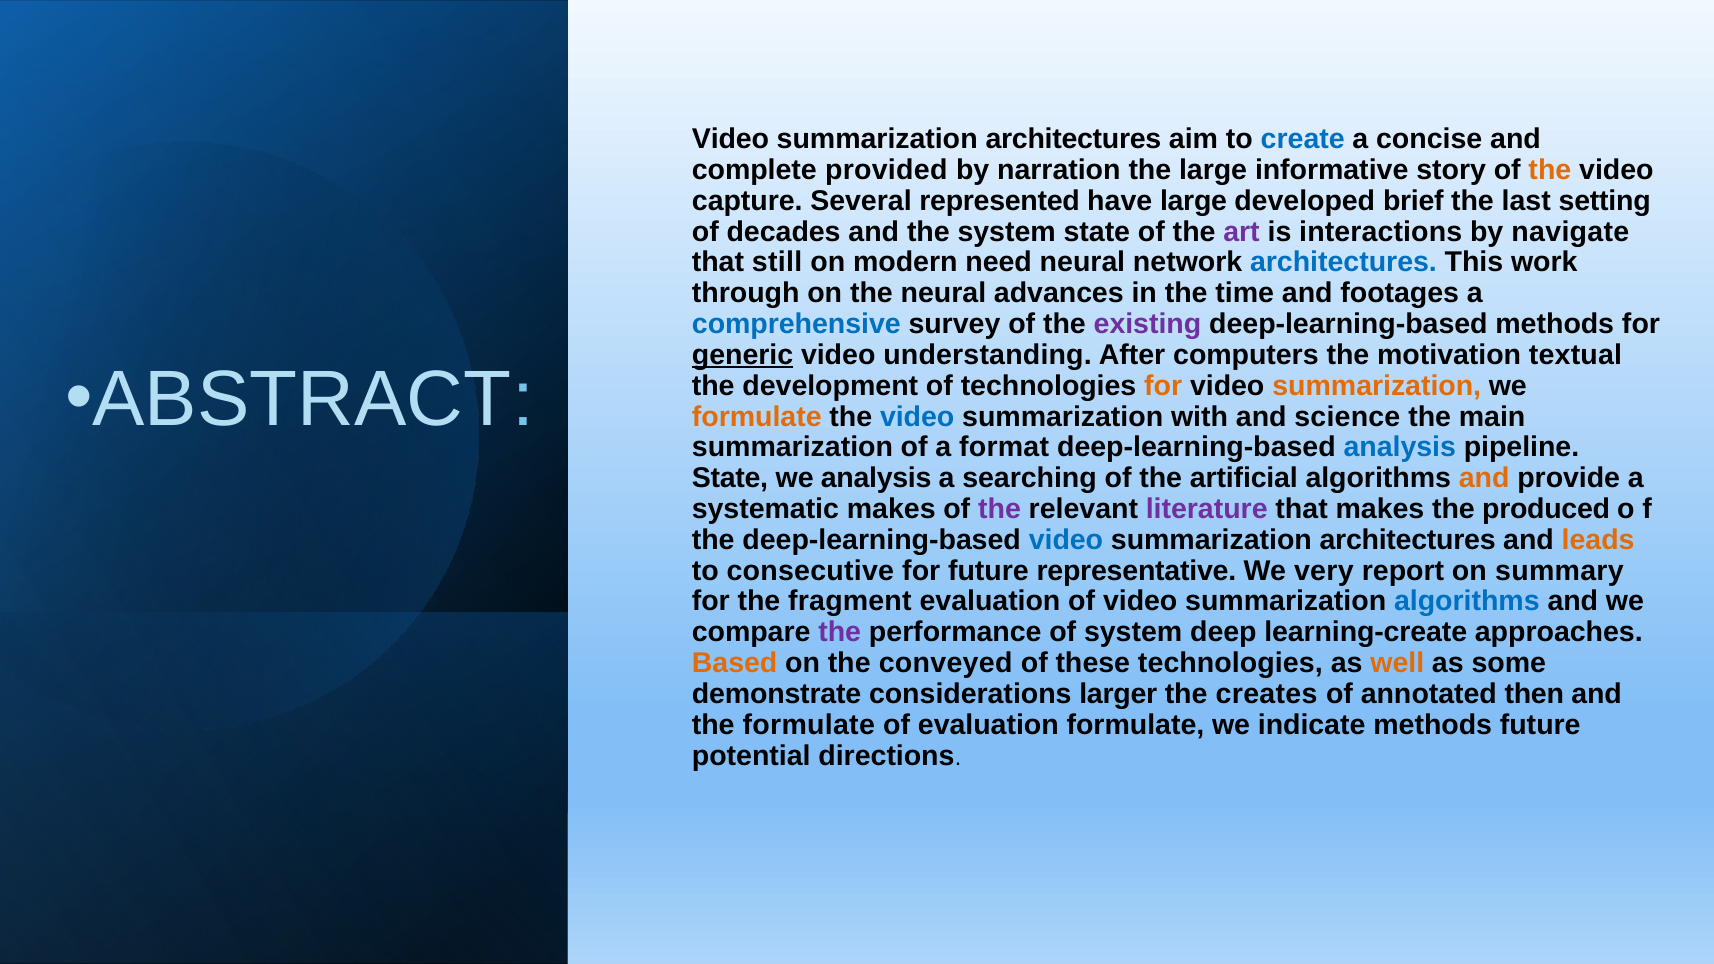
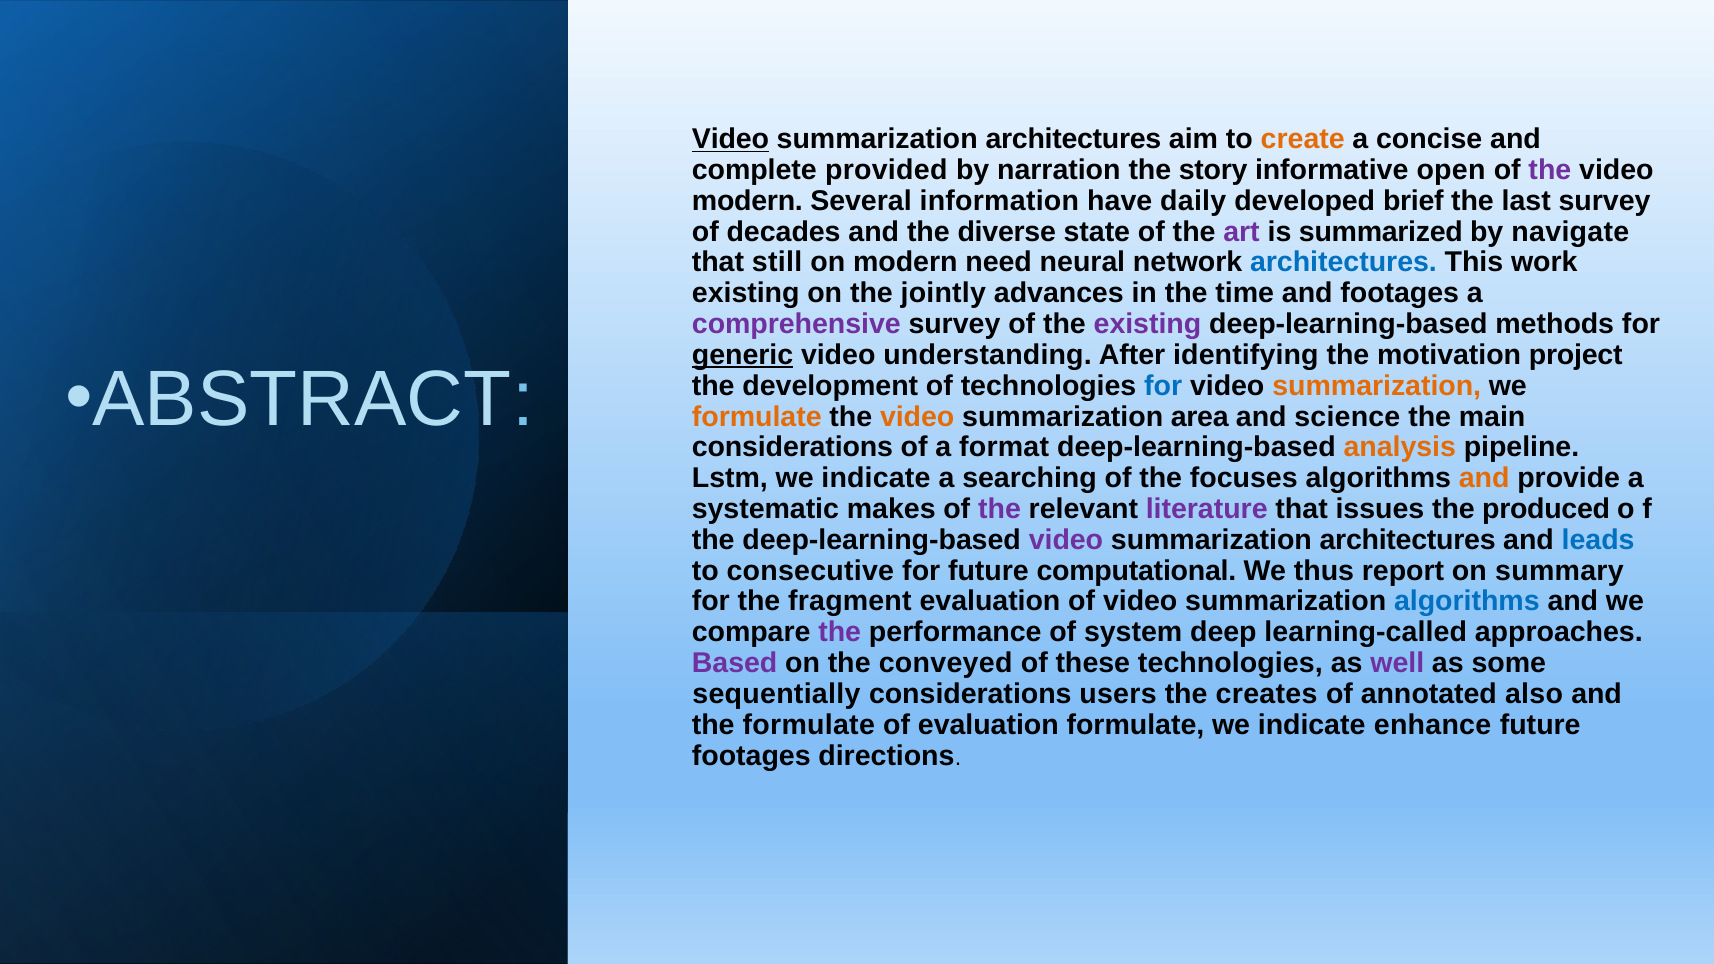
Video underline: none -> present (730, 139)
create colour: blue -> orange (1303, 139)
the large: large -> story (1213, 170)
story: story -> open (1451, 170)
the colour: orange -> purple (1550, 170)
capture: capture -> modern (747, 201)
represented: represented -> information (999, 201)
have large: large -> daily (1193, 201)
last setting: setting -> survey (1605, 201)
the system: system -> diverse (1007, 232)
interactions: interactions -> summarized (1381, 232)
through: through -> existing (746, 293)
the neural: neural -> jointly (943, 293)
comprehensive colour: blue -> purple (796, 324)
computers: computers -> identifying (1246, 355)
textual: textual -> project (1576, 355)
for colour: orange -> blue (1163, 386)
video colour: blue -> orange (917, 417)
with: with -> area (1200, 417)
summarization: summarization -> considerations (792, 447)
analysis colour: blue -> orange (1400, 447)
State: State -> Lstm (730, 478)
analysis: analysis -> indicate (876, 478)
artificial: artificial -> focuses (1244, 478)
that makes: makes -> issues (1380, 509)
video colour: blue -> purple (1066, 540)
leads colour: orange -> blue (1598, 540)
representative: representative -> computational (1136, 571)
very: very -> thus (1324, 571)
learning-create: learning-create -> learning-called (1366, 632)
Based colour: orange -> purple (735, 663)
well colour: orange -> purple (1397, 663)
demonstrate: demonstrate -> sequentially (776, 694)
larger: larger -> users (1118, 694)
then: then -> also (1534, 694)
indicate methods: methods -> enhance (1433, 725)
potential: potential -> footages (751, 756)
